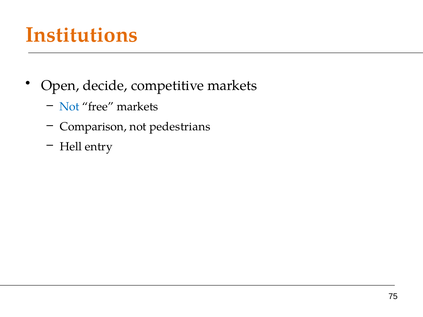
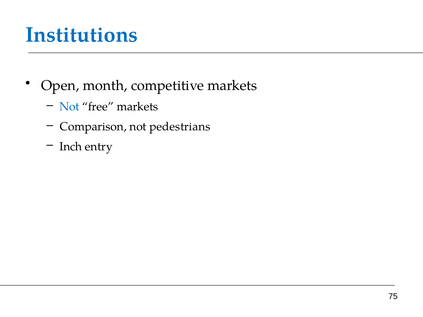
Institutions colour: orange -> blue (82, 35)
decide: decide -> month (105, 86)
Hell: Hell -> Inch (71, 147)
